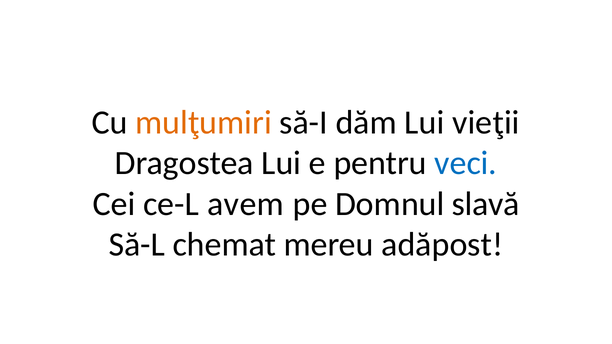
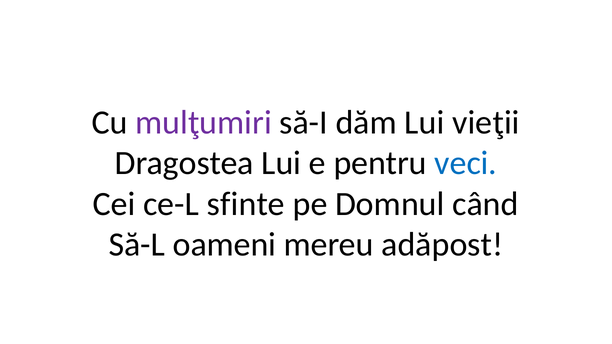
mulţumiri colour: orange -> purple (204, 123)
avem: avem -> sfinte (246, 204)
slavă: slavă -> când (485, 204)
chemat: chemat -> oameni (224, 245)
